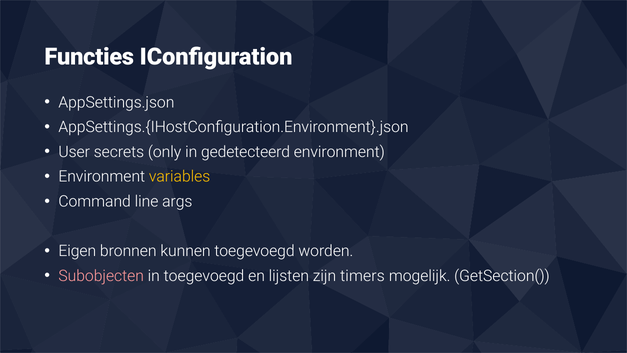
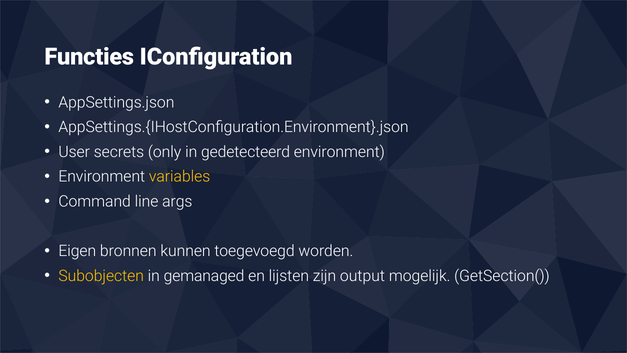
Subobjecten colour: pink -> yellow (101, 276)
in toegevoegd: toegevoegd -> gemanaged (204, 276)
timers: timers -> output (363, 276)
